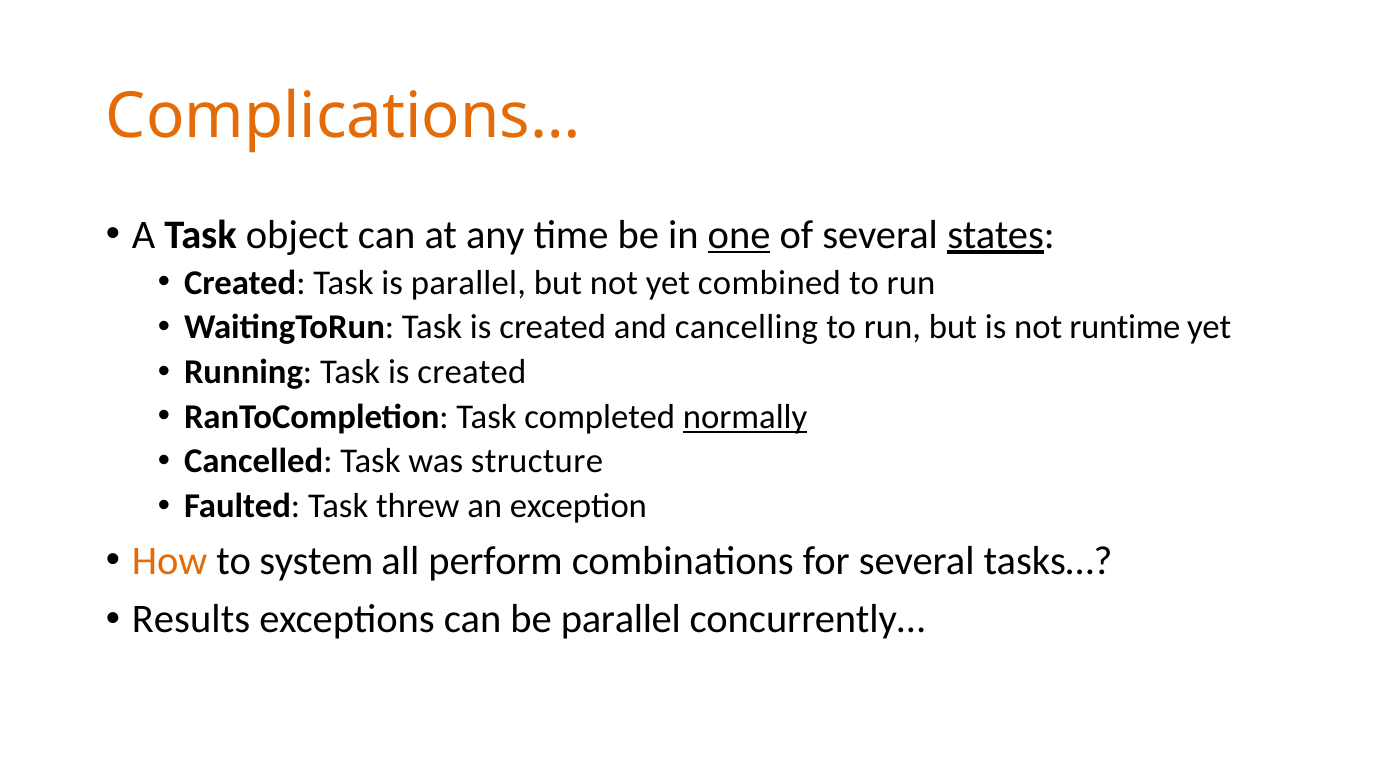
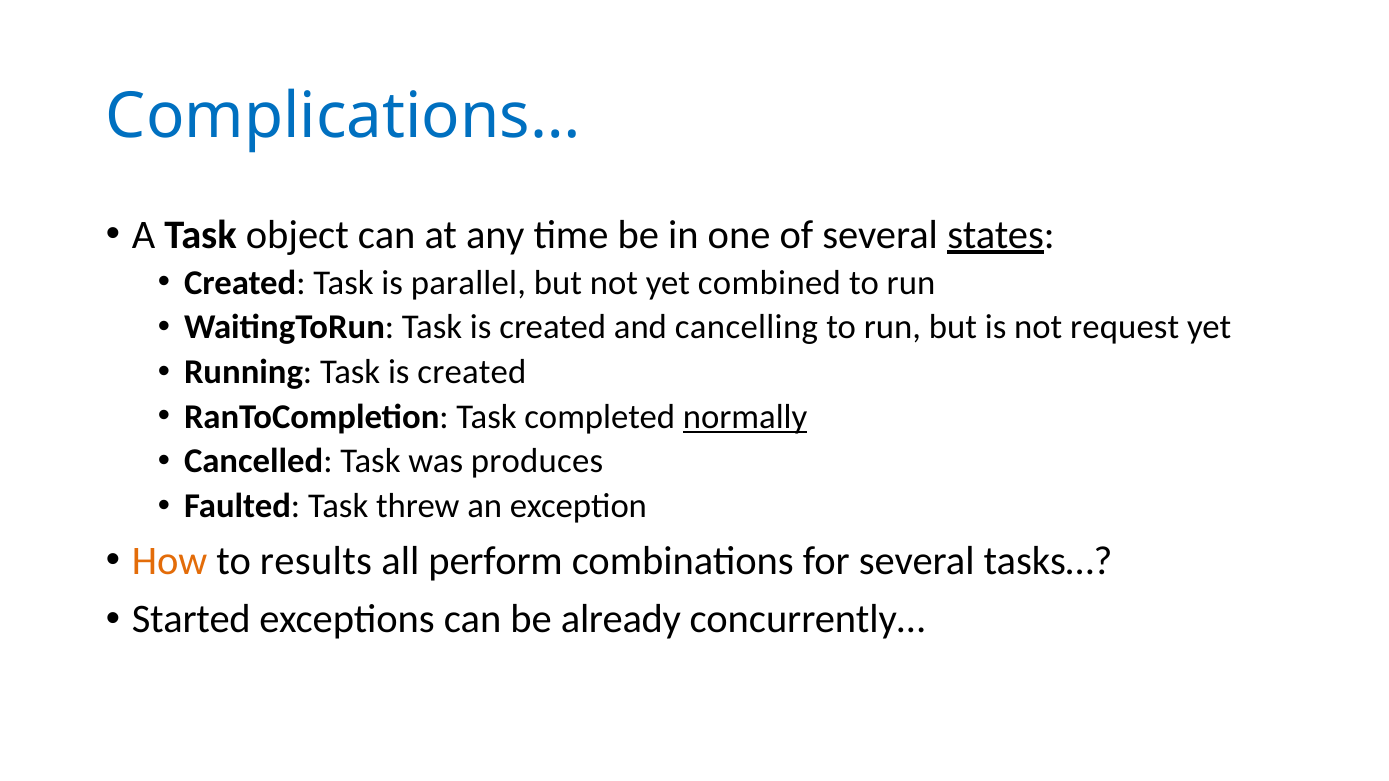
Complications… colour: orange -> blue (343, 117)
one underline: present -> none (739, 235)
runtime: runtime -> request (1125, 327)
structure: structure -> produces (537, 462)
system: system -> results (316, 561)
Results: Results -> Started (191, 620)
be parallel: parallel -> already (621, 620)
